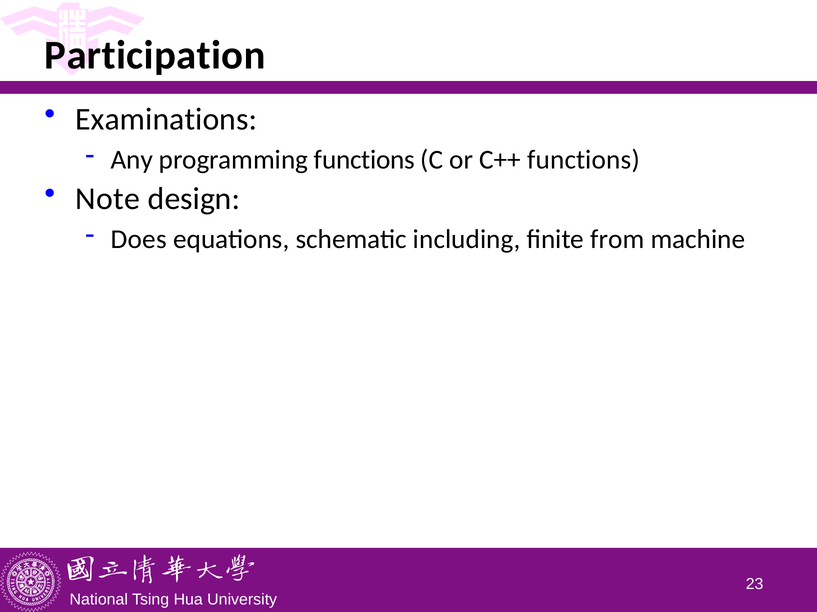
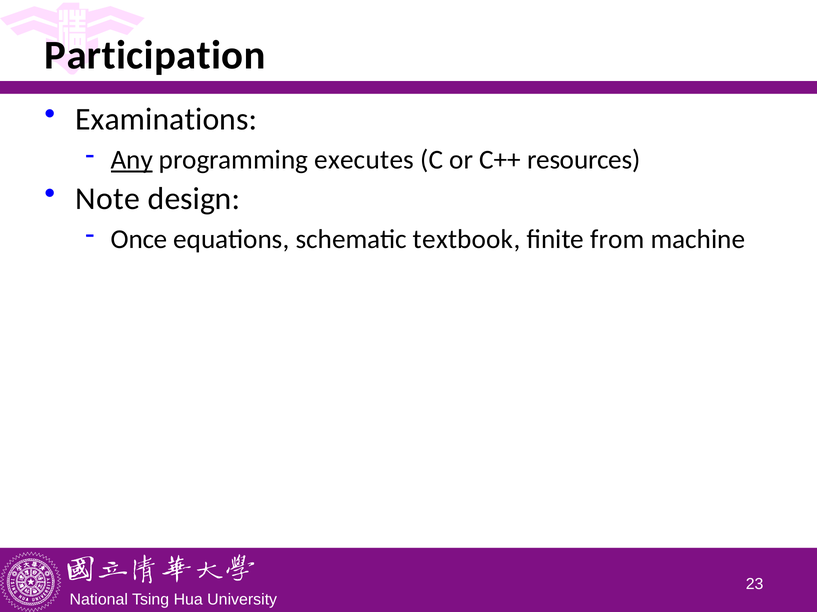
Any underline: none -> present (132, 160)
programming functions: functions -> executes (364, 160)
C++ functions: functions -> resources (584, 160)
Does: Does -> Once (139, 240)
including: including -> textbook (467, 240)
